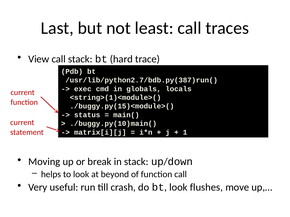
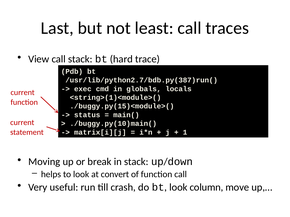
beyond: beyond -> convert (115, 175)
flushes: flushes -> column (207, 188)
